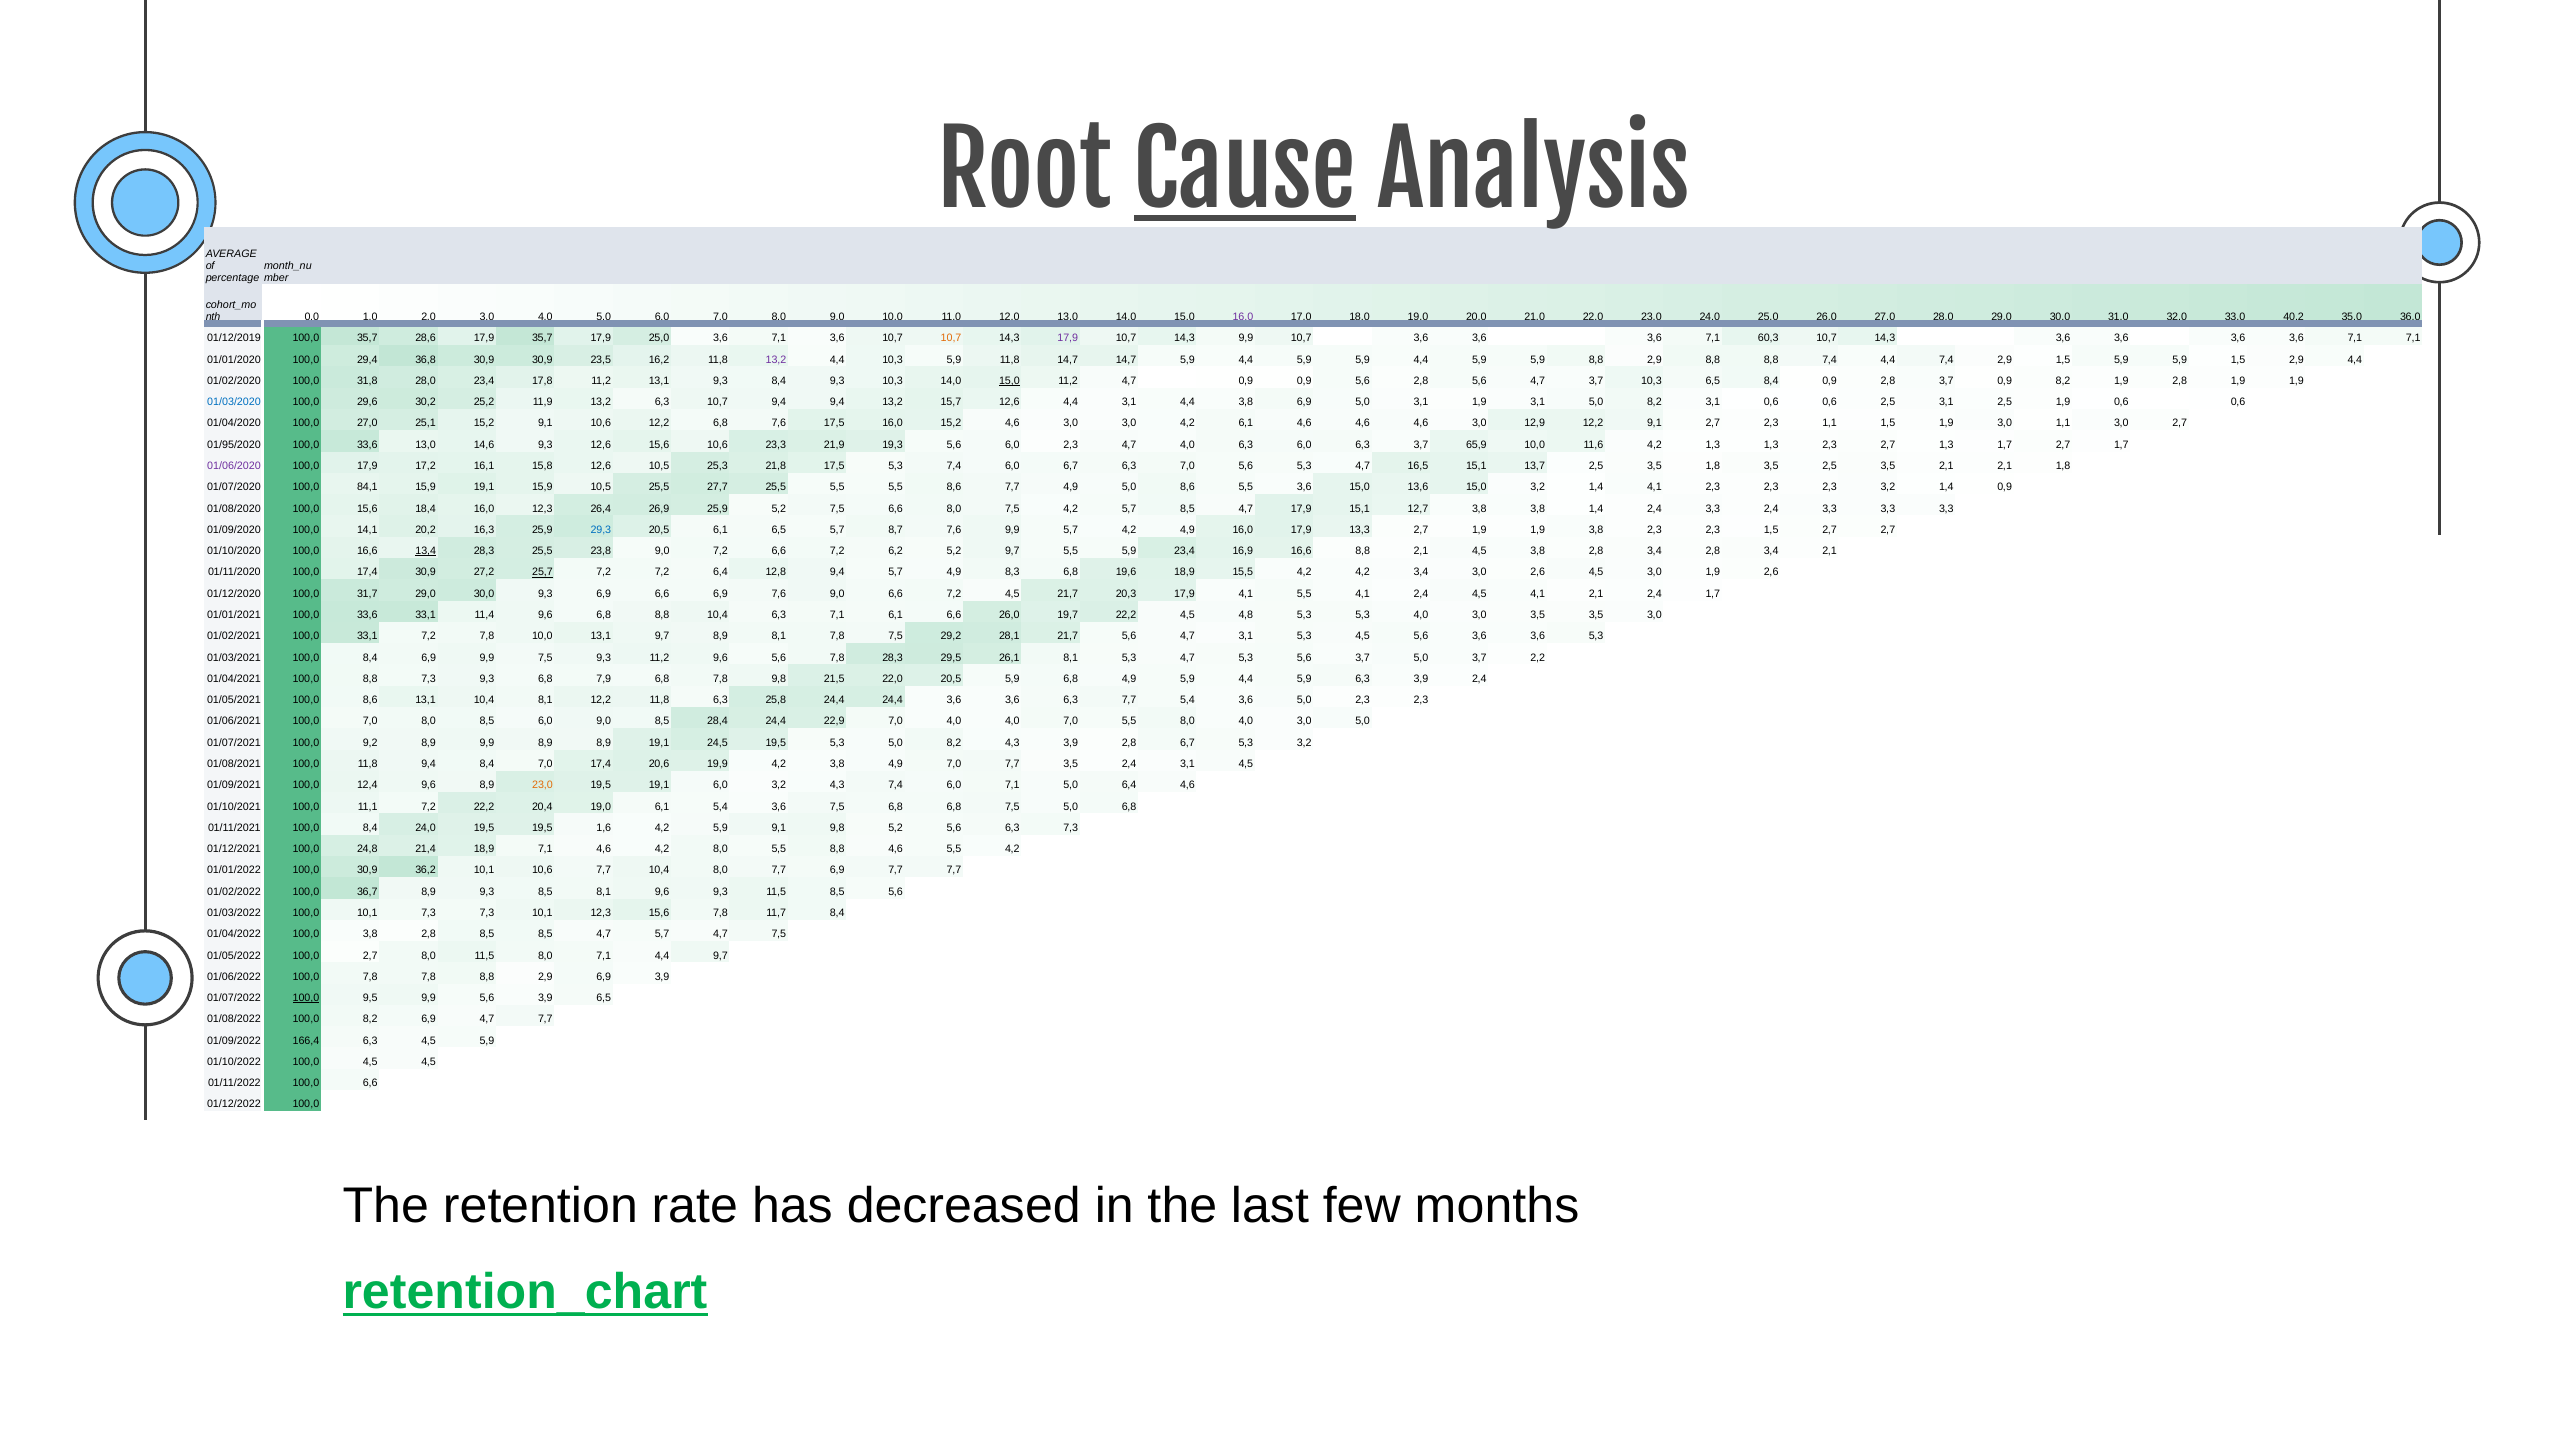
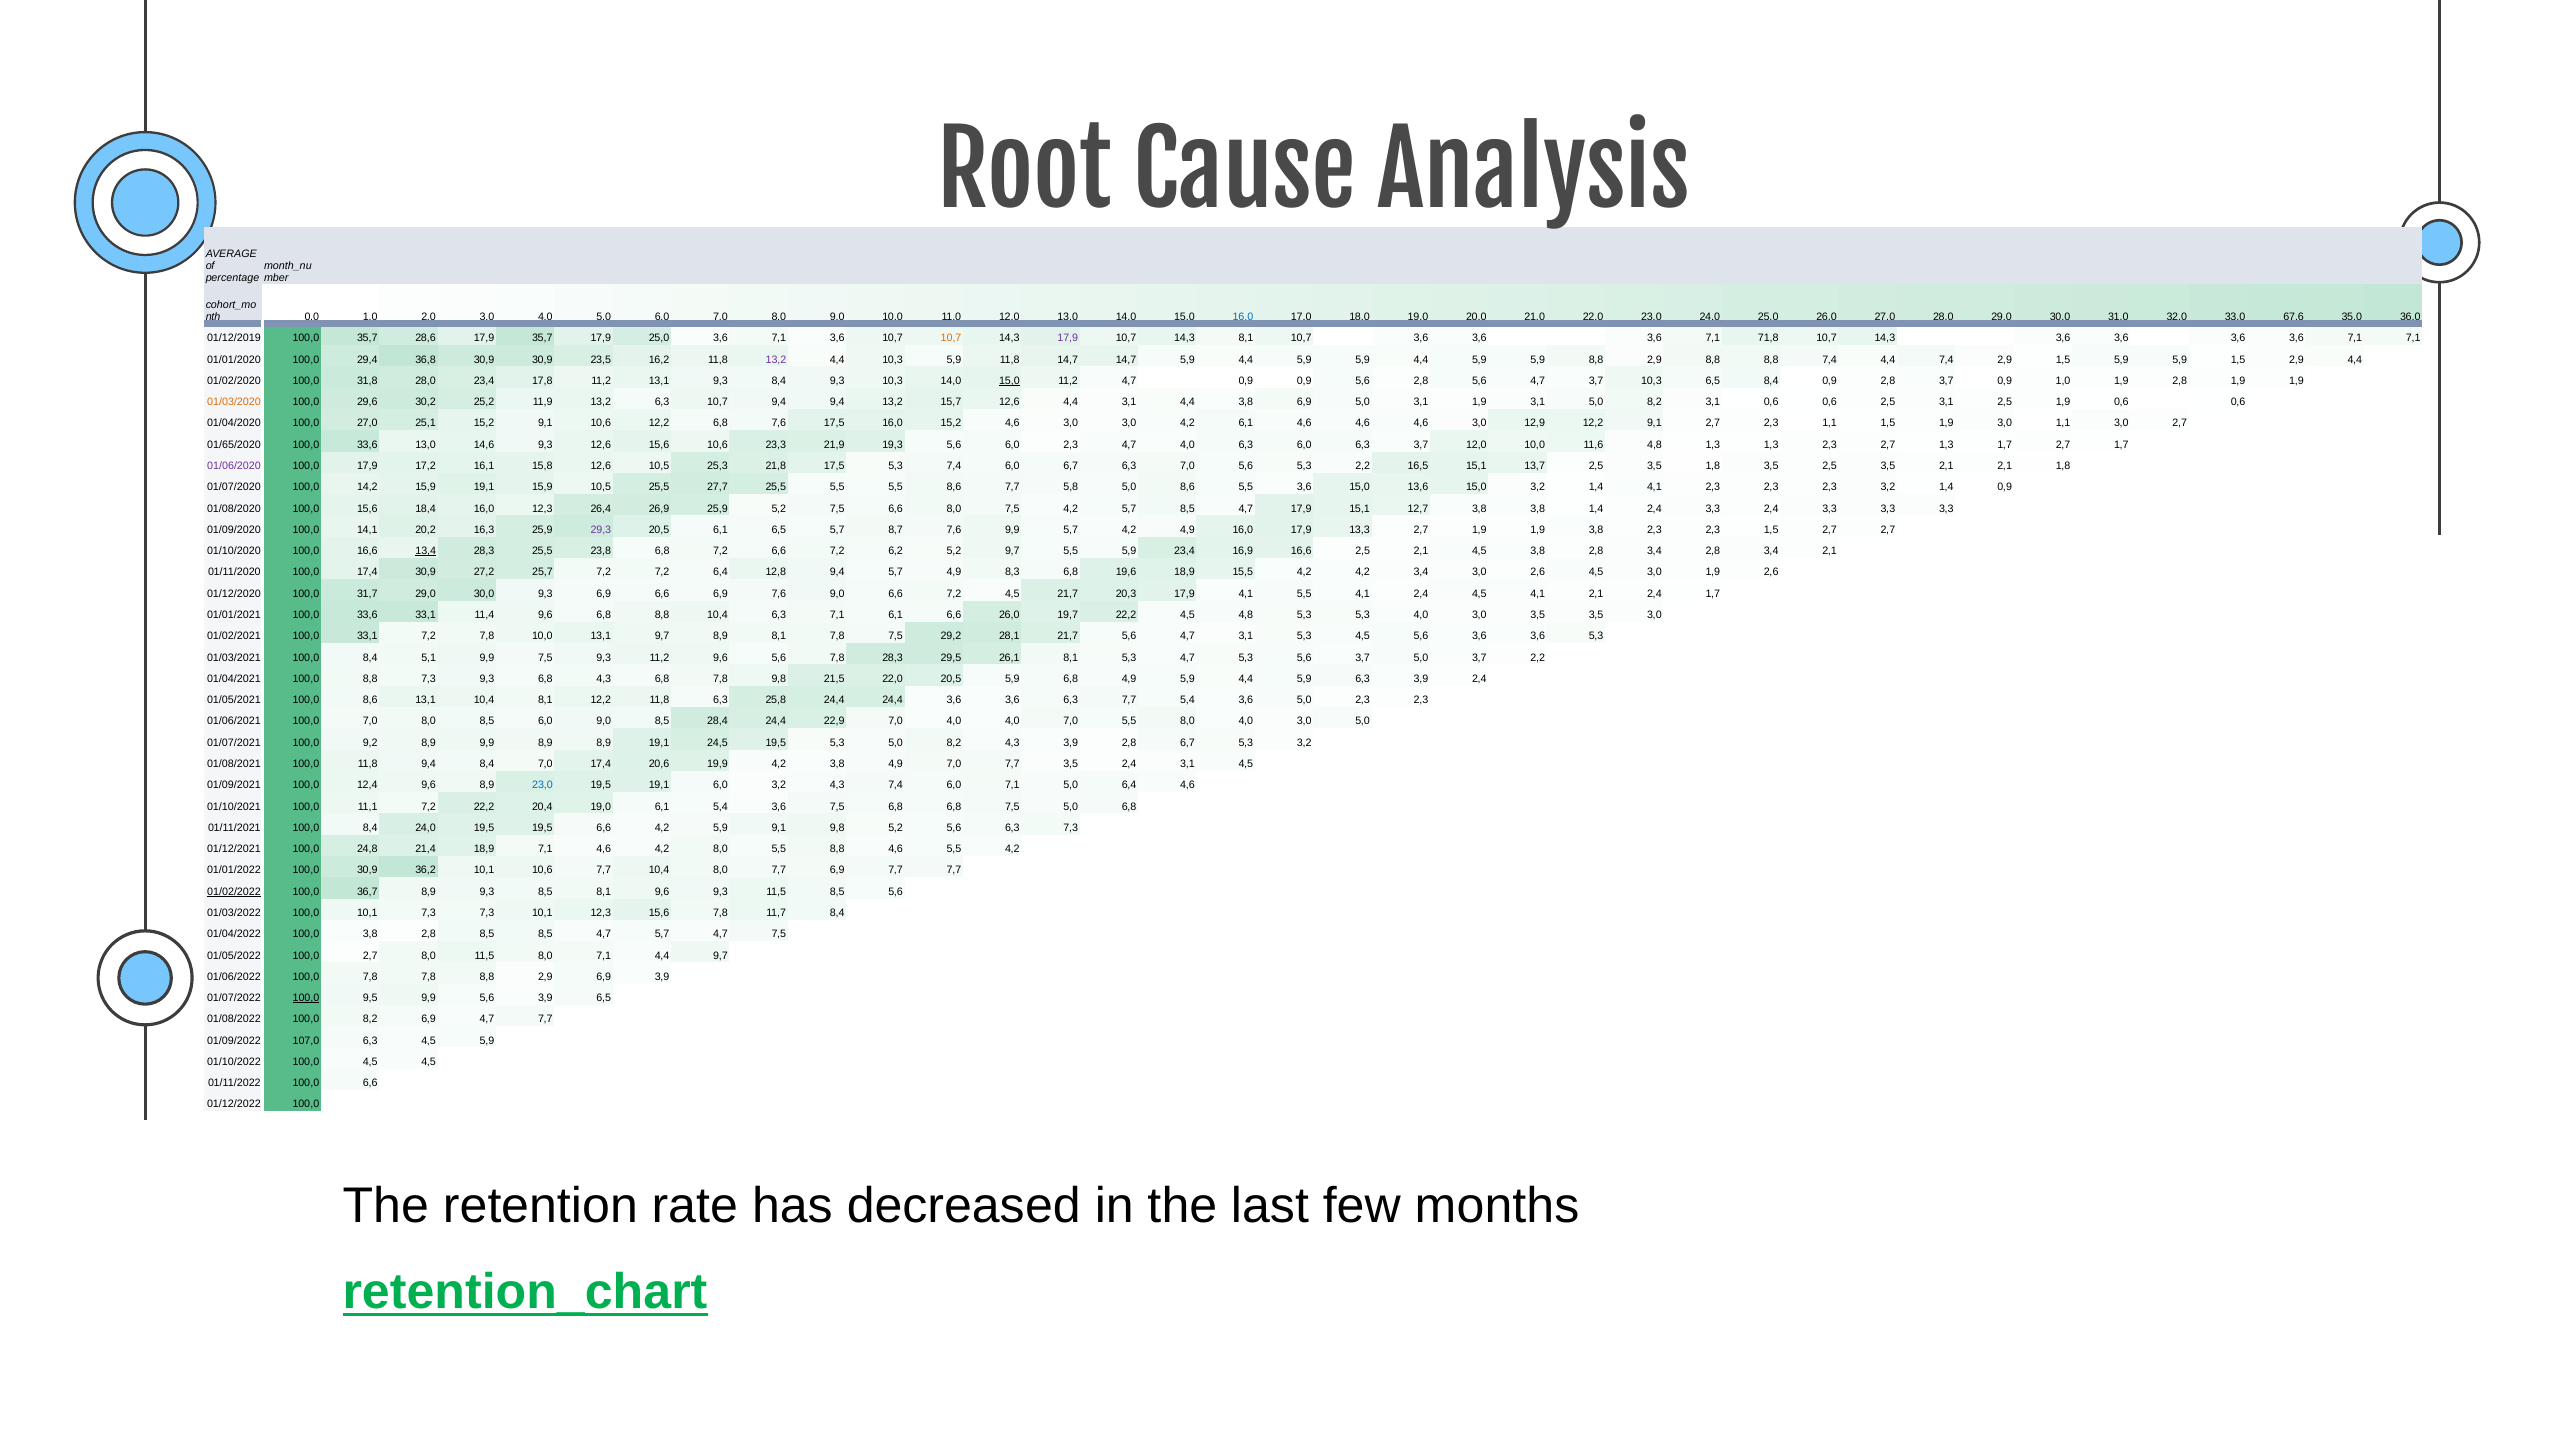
Cause underline: present -> none (1245, 175)
16,0 colour: purple -> blue (1243, 317)
40,2: 40,2 -> 67,6 (2294, 317)
14,3 9,9: 9,9 -> 8,1 (1246, 338)
60,3: 60,3 -> 71,8 (1768, 338)
0,9 8,2: 8,2 -> 1,0 (2063, 381)
01/03/2020 colour: blue -> orange (234, 402)
01/95/2020: 01/95/2020 -> 01/65/2020 (234, 445)
3,7 65,9: 65,9 -> 12,0 (1476, 445)
11,6 4,2: 4,2 -> 4,8 (1655, 445)
5,6 5,3 4,7: 4,7 -> 2,2 (1363, 466)
84,1: 84,1 -> 14,2 (367, 487)
7,7 4,9: 4,9 -> 5,8 (1071, 487)
29,3 colour: blue -> purple (601, 530)
23,8 9,0: 9,0 -> 6,8 (662, 551)
16,6 8,8: 8,8 -> 2,5 (1363, 551)
25,7 underline: present -> none (542, 572)
8,4 6,9: 6,9 -> 5,1 (429, 657)
6,8 7,9: 7,9 -> 4,3 (604, 679)
23,0 colour: orange -> blue (542, 785)
19,5 1,6: 1,6 -> 6,6 (604, 828)
01/02/2022 underline: none -> present (234, 892)
166,4: 166,4 -> 107,0 (306, 1041)
